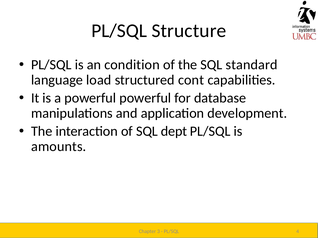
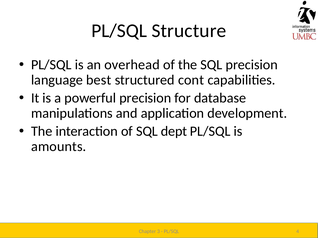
condition: condition -> overhead (132, 65)
SQL standard: standard -> precision (252, 65)
load: load -> best (99, 80)
powerful powerful: powerful -> precision (145, 98)
